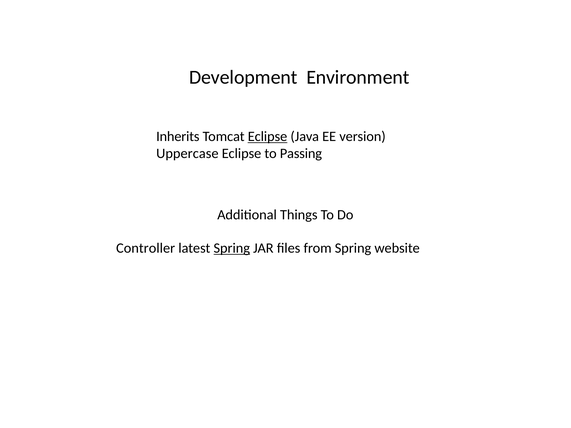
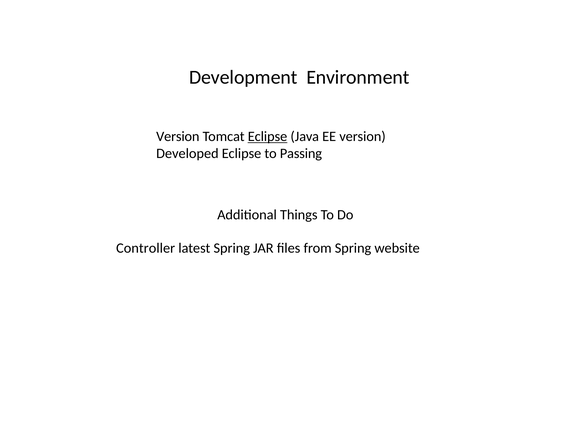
Inherits: Inherits -> Version (178, 137)
Uppercase: Uppercase -> Developed (187, 154)
Spring underline: present -> none (232, 248)
